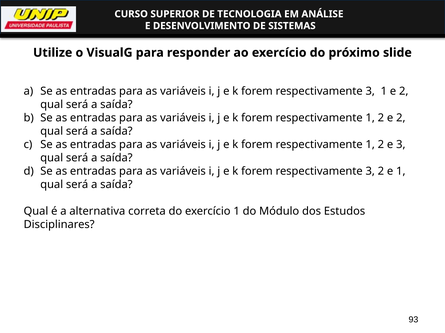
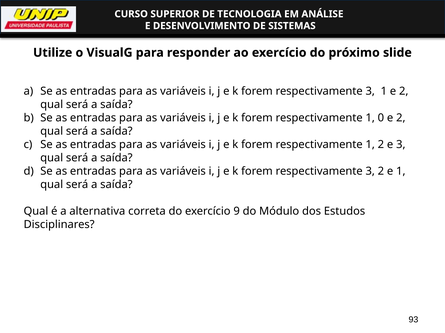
2: 2 -> 0 (381, 118)
exercício 1: 1 -> 9 (237, 212)
